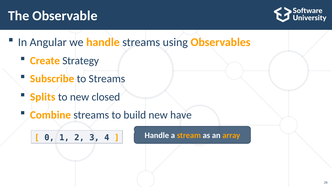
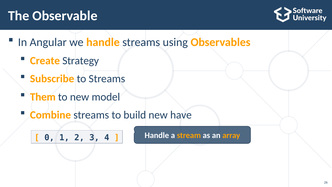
Splits: Splits -> Them (43, 97)
closed: closed -> model (106, 97)
